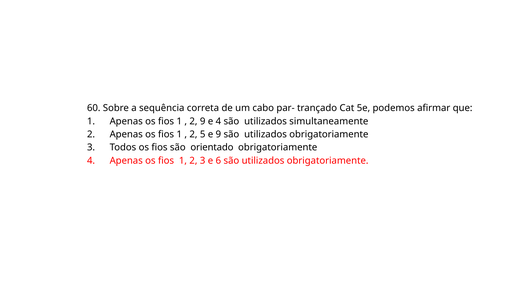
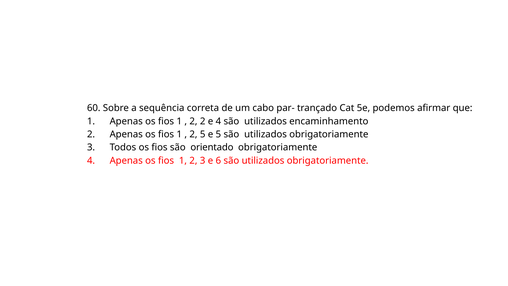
2 9: 9 -> 2 (203, 121)
simultaneamente: simultaneamente -> encaminhamento (329, 121)
e 9: 9 -> 5 (218, 134)
